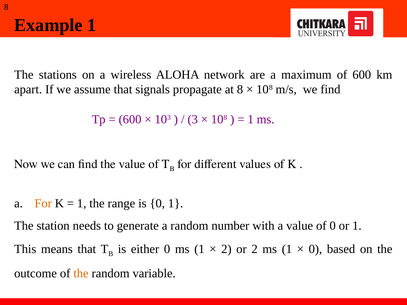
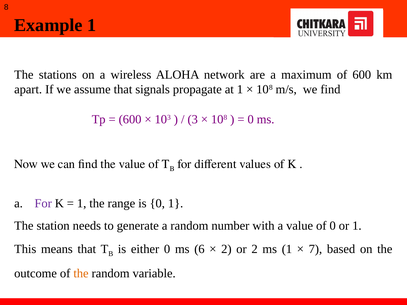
at 8: 8 -> 1 (240, 90)
1: 1 -> 0 (251, 119)
For colour: orange -> purple (43, 203)
0 ms 1: 1 -> 6 (199, 249)
0: 0 -> 7 (315, 249)
